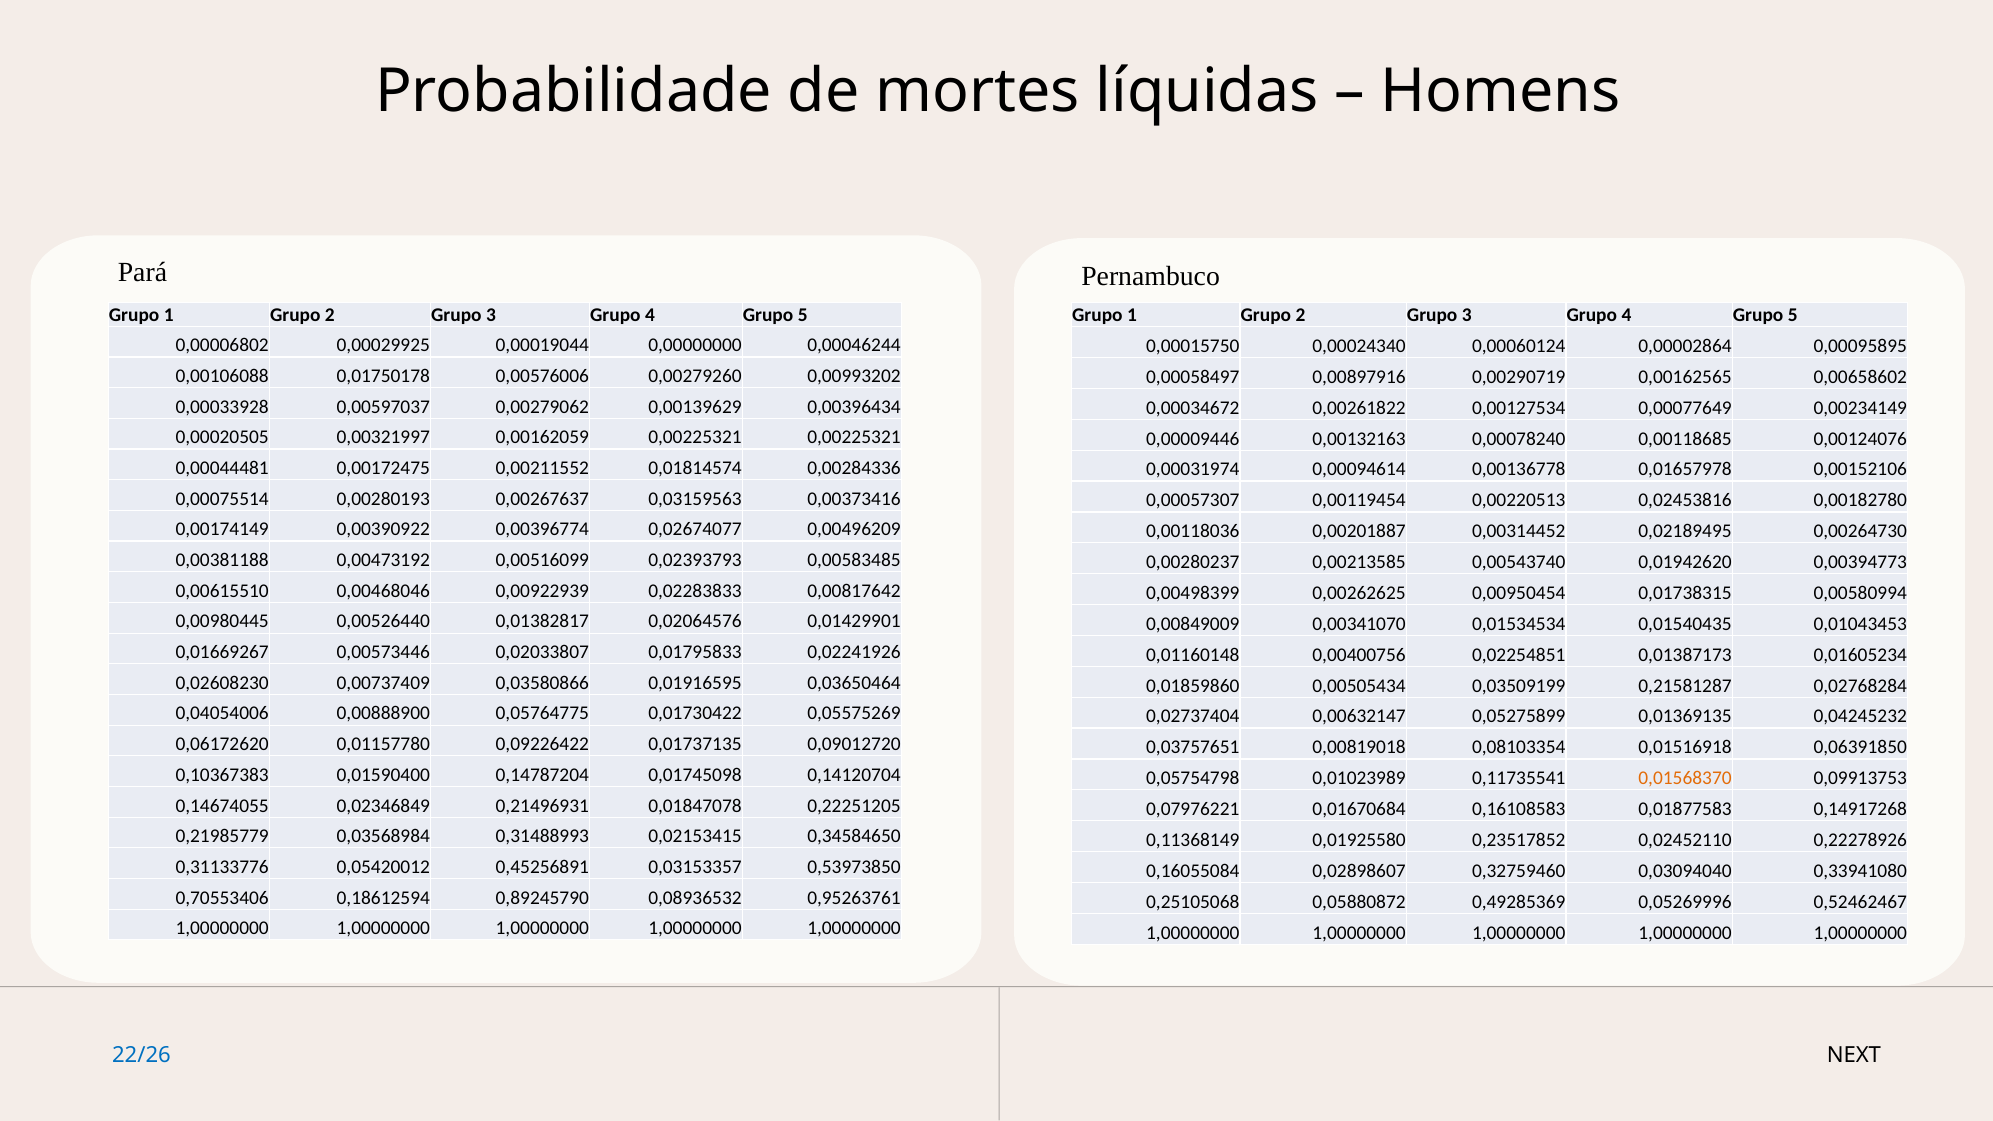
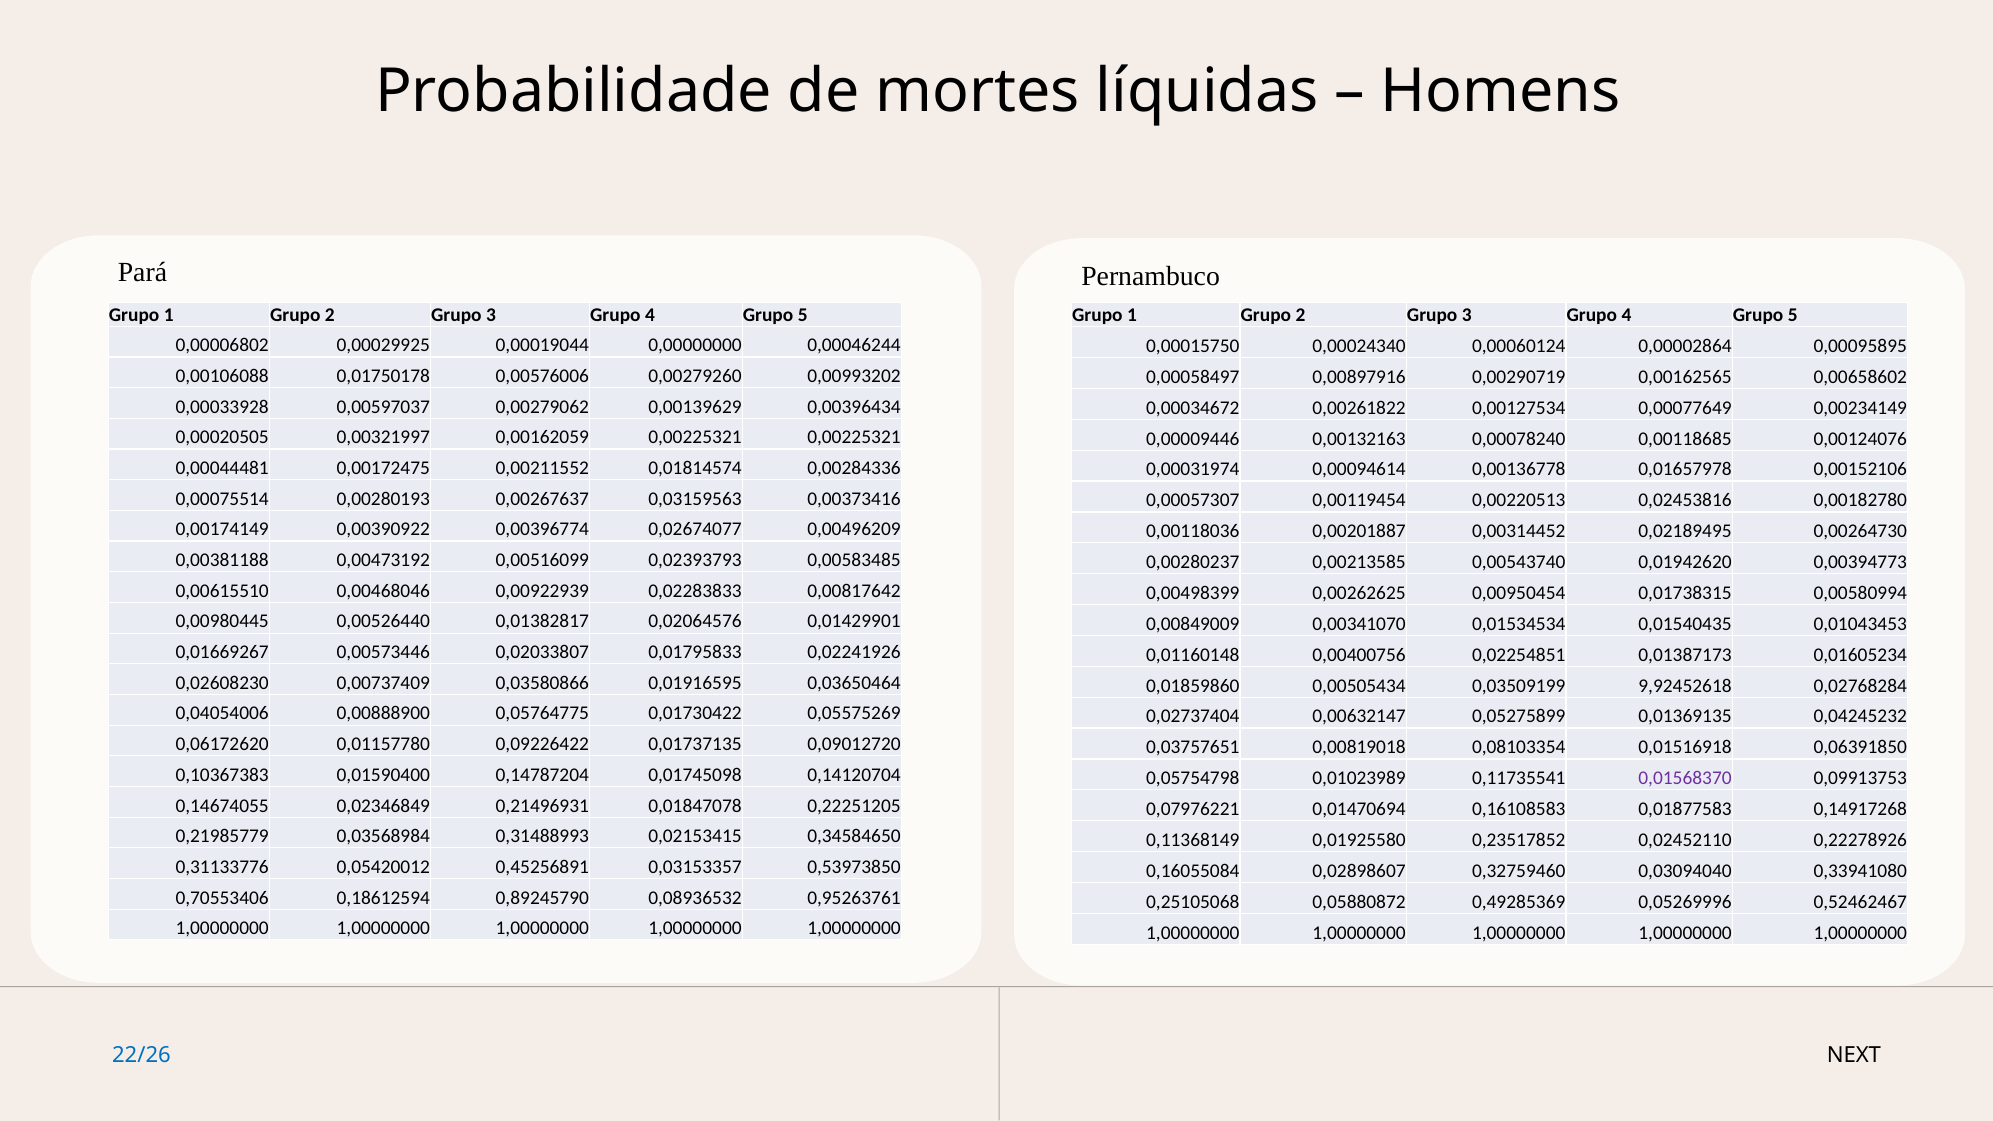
0,21581287: 0,21581287 -> 9,92452618 (1685, 686)
0,01568370 colour: orange -> purple (1685, 778)
0,01670684: 0,01670684 -> 0,01470694 (1359, 809)
